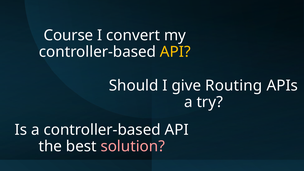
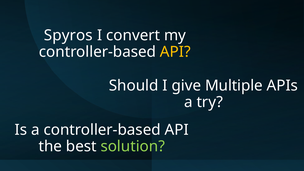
Course: Course -> Spyros (68, 35)
Routing: Routing -> Multiple (234, 86)
solution colour: pink -> light green (133, 146)
